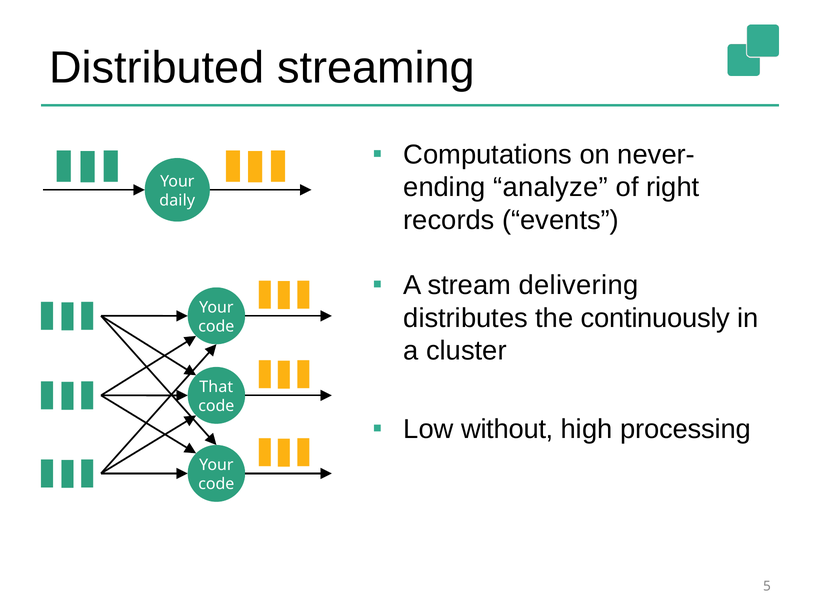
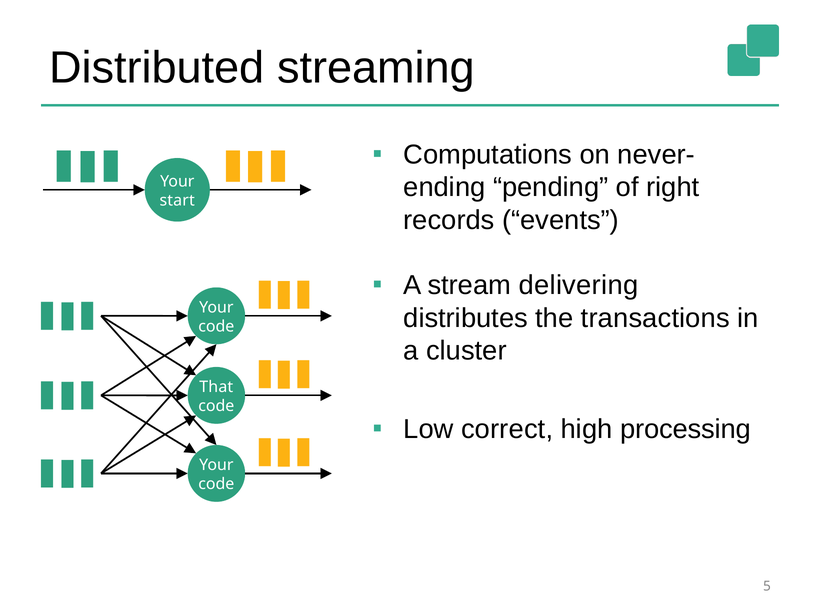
analyze: analyze -> pending (551, 187)
daily: daily -> start (177, 200)
continuously: continuously -> transactions (655, 318)
without: without -> correct (507, 429)
